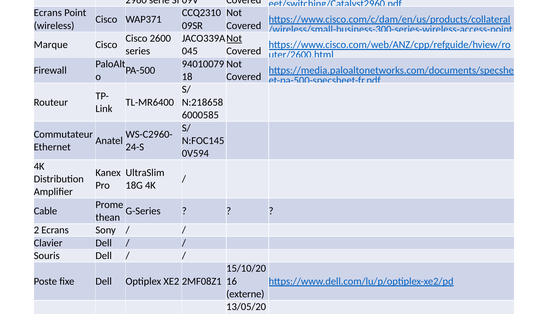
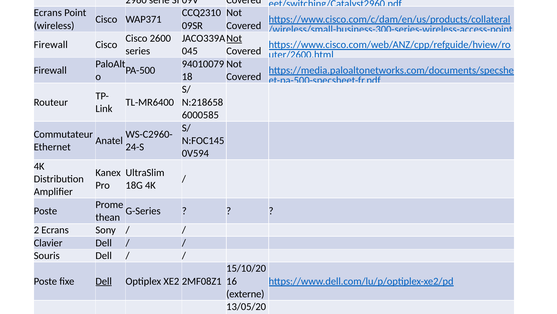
Marque: Marque -> Firewall (51, 45)
Cable: Cable -> Poste (45, 210)
Dell underline: none -> present (104, 281)
